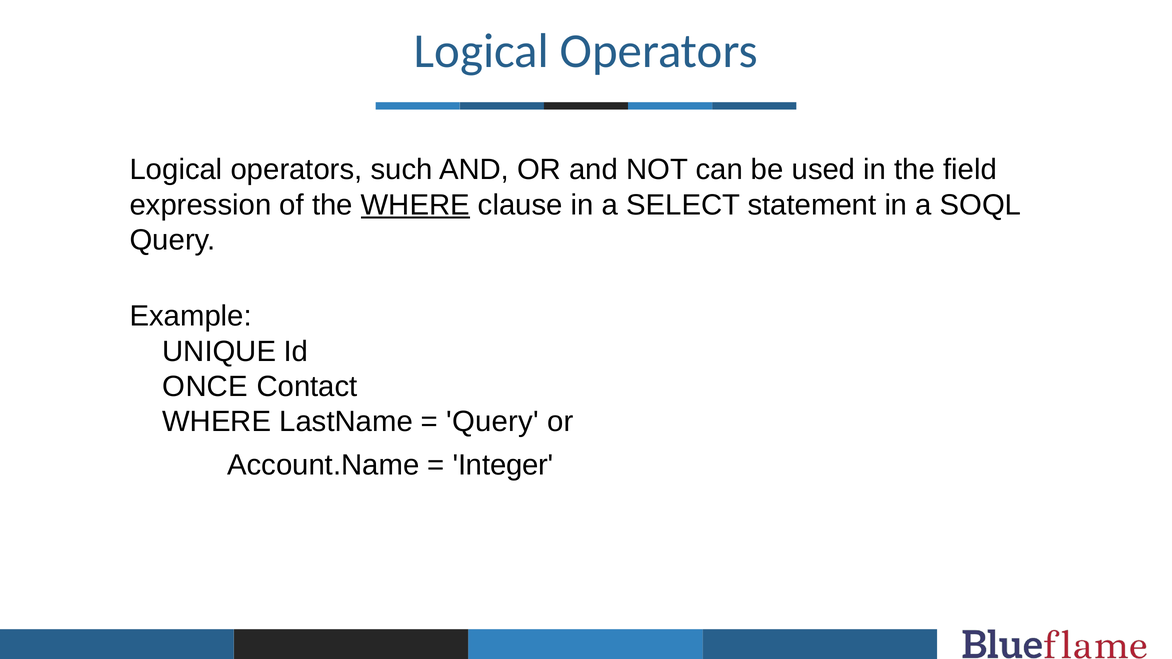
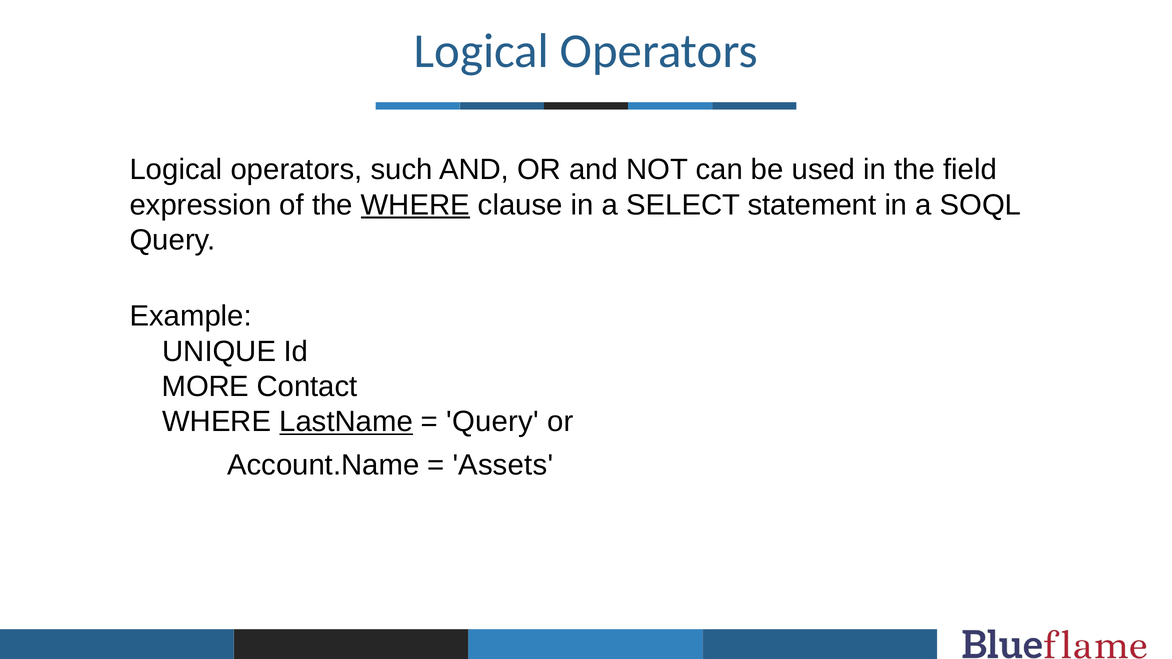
ONCE: ONCE -> MORE (205, 387)
LastName underline: none -> present (346, 422)
Integer: Integer -> Assets (503, 465)
